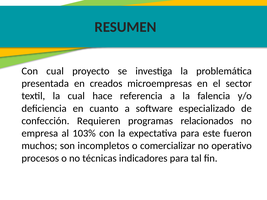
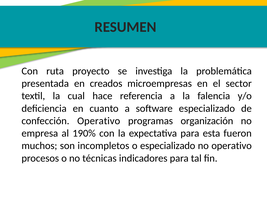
Con cual: cual -> ruta (55, 71)
confección Requieren: Requieren -> Operativo (99, 121)
relacionados: relacionados -> organización (207, 121)
103%: 103% -> 190% (84, 133)
este: este -> esta (211, 133)
o comercializar: comercializar -> especializado (168, 146)
